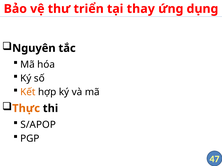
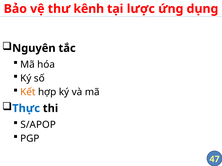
triển: triển -> kênh (89, 9)
thay: thay -> lược (141, 9)
Thực colour: orange -> blue (26, 109)
